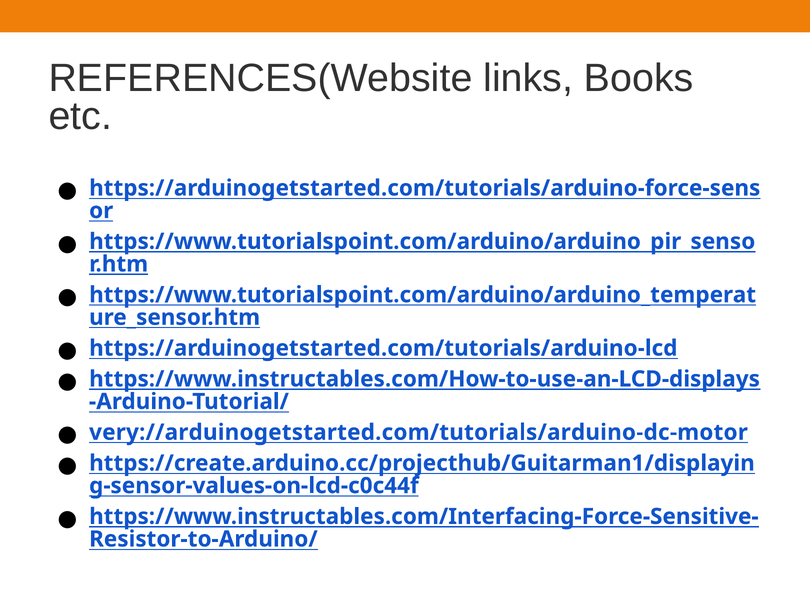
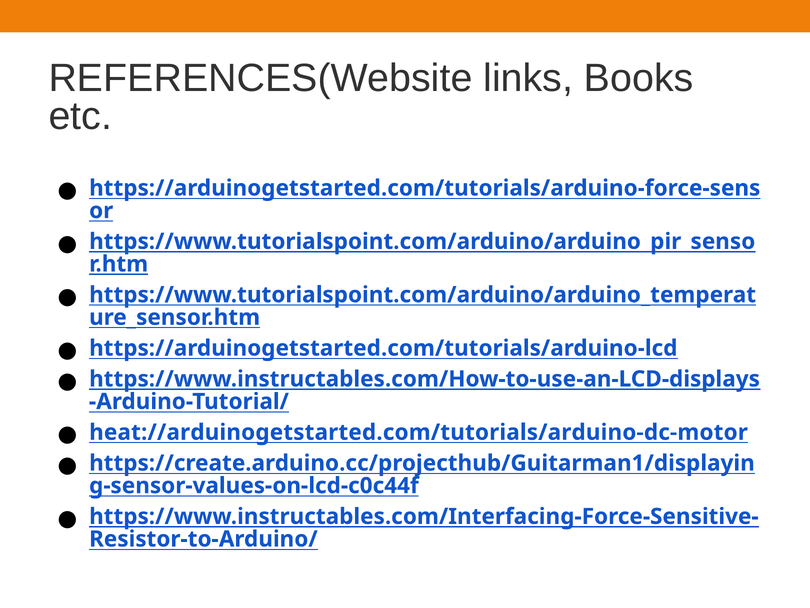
very://arduinogetstarted.com/tutorials/arduino-dc-motor: very://arduinogetstarted.com/tutorials/arduino-dc-motor -> heat://arduinogetstarted.com/tutorials/arduino-dc-motor (418, 432)
